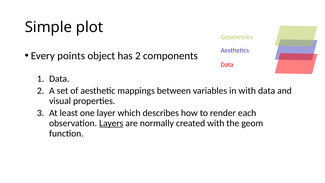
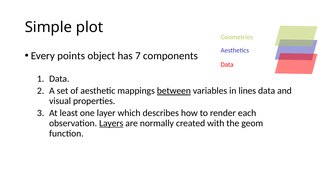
has 2: 2 -> 7 (138, 56)
between underline: none -> present (174, 91)
in with: with -> lines (247, 91)
